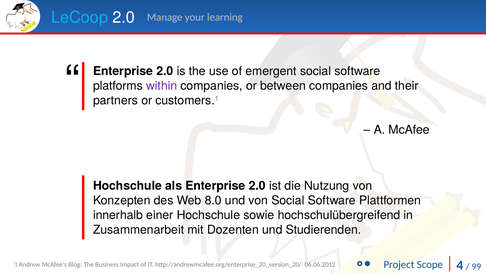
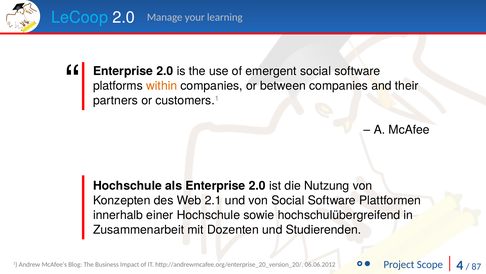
within colour: purple -> orange (162, 86)
8.0: 8.0 -> 2.1 (213, 200)
99: 99 -> 87 (476, 266)
